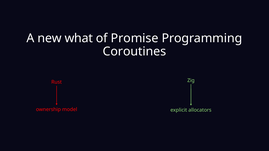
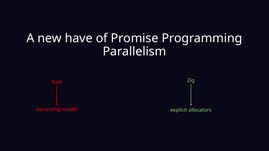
what: what -> have (79, 38)
Coroutines: Coroutines -> Parallelism (134, 52)
